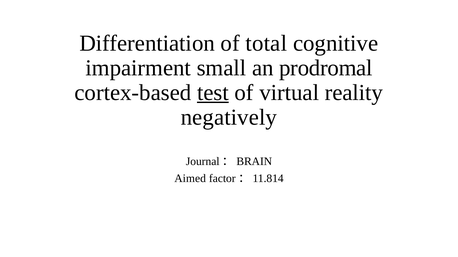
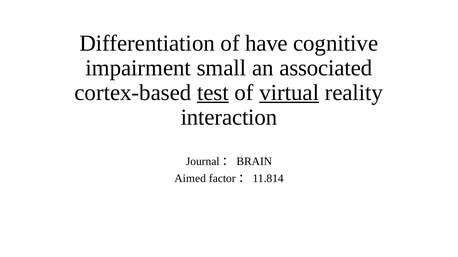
total: total -> have (266, 43)
prodromal: prodromal -> associated (326, 68)
virtual underline: none -> present (289, 93)
negatively: negatively -> interaction (229, 118)
